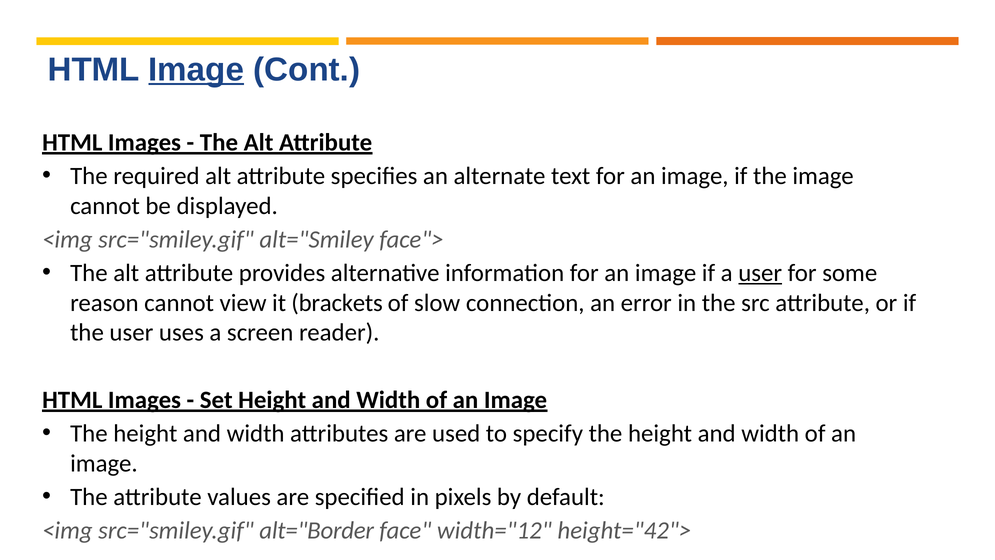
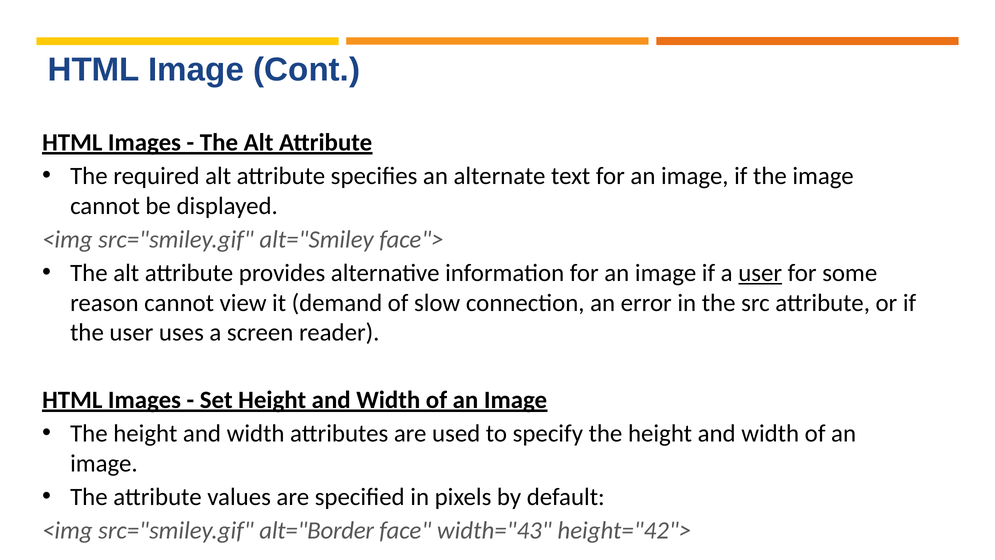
Image underline: present -> none (196, 70)
brackets: brackets -> demand (337, 303)
width="12: width="12 -> width="43 (494, 530)
